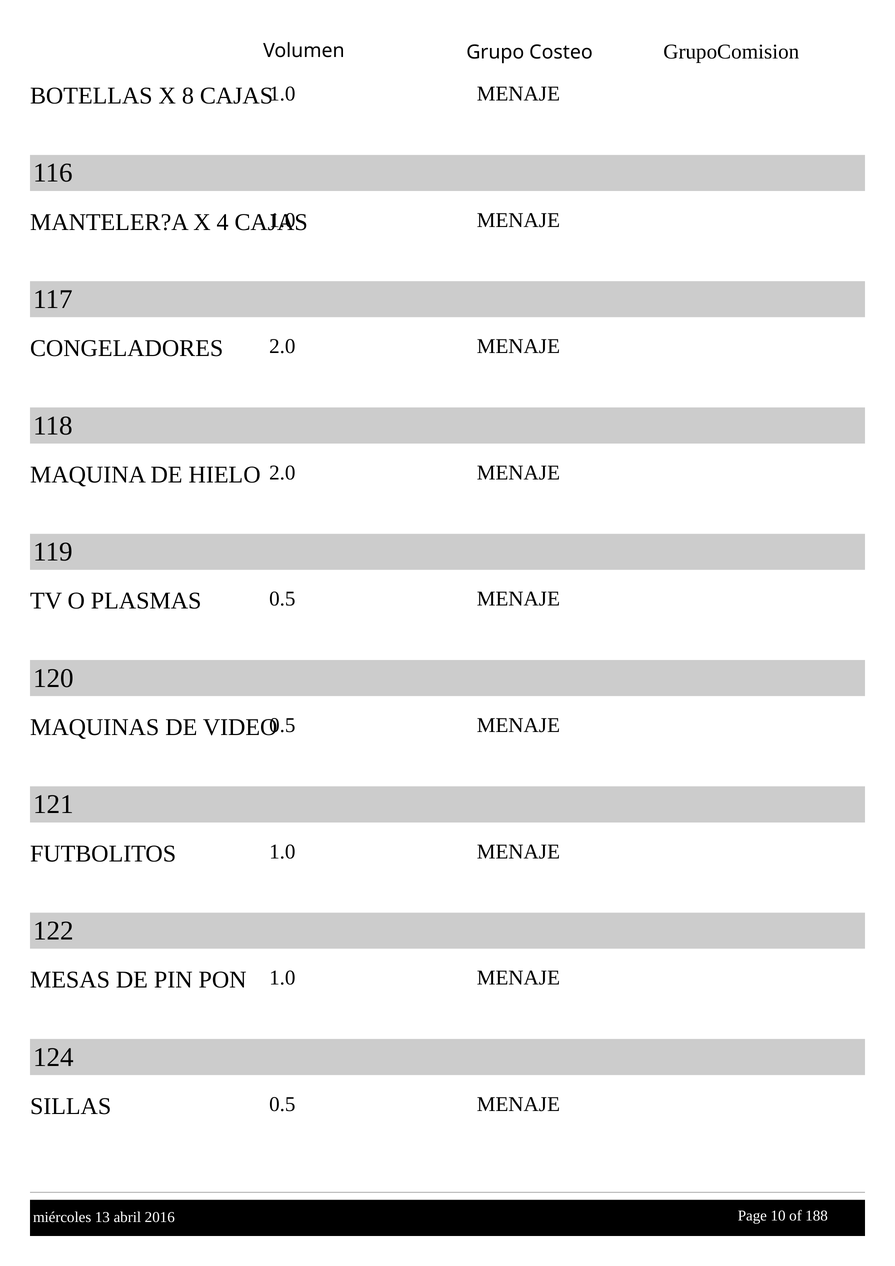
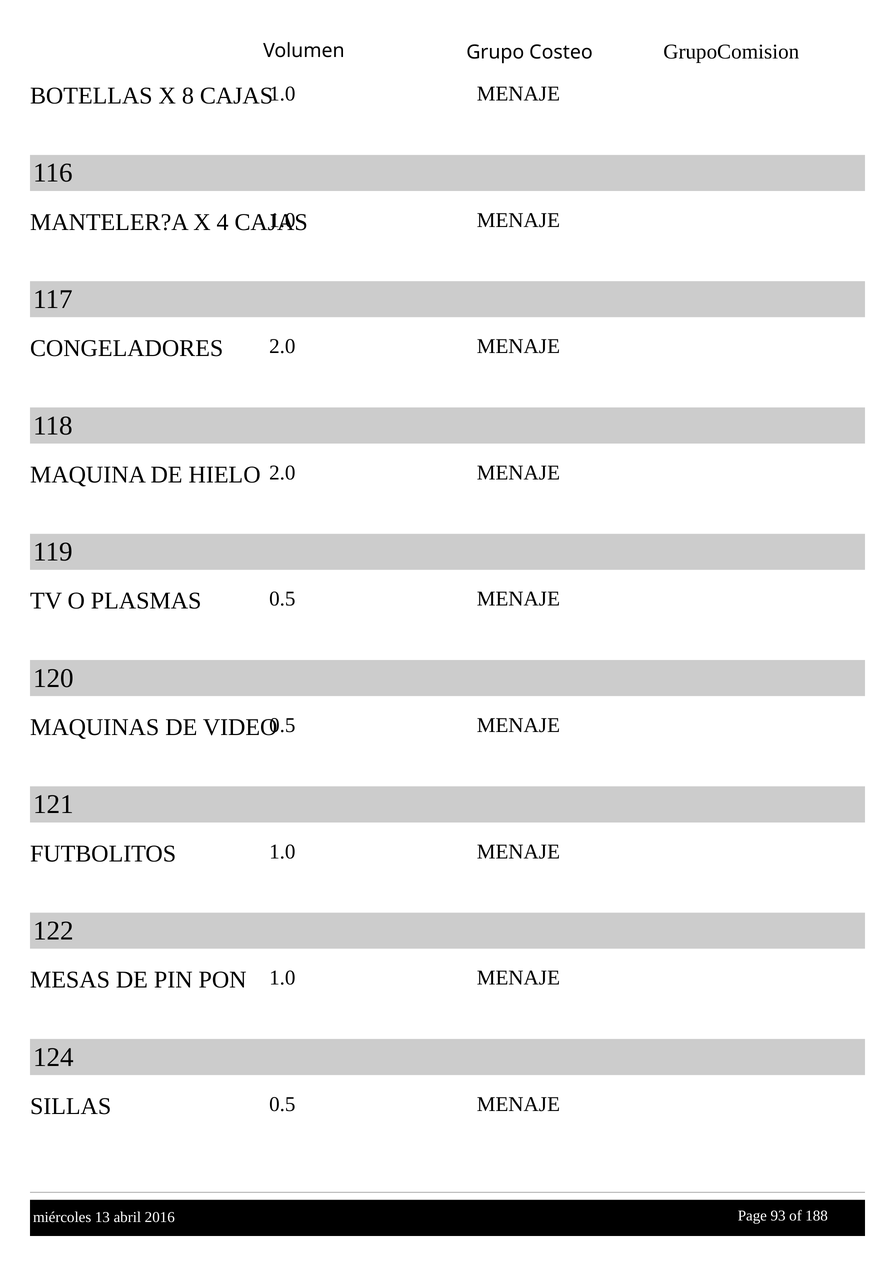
10: 10 -> 93 (778, 1216)
